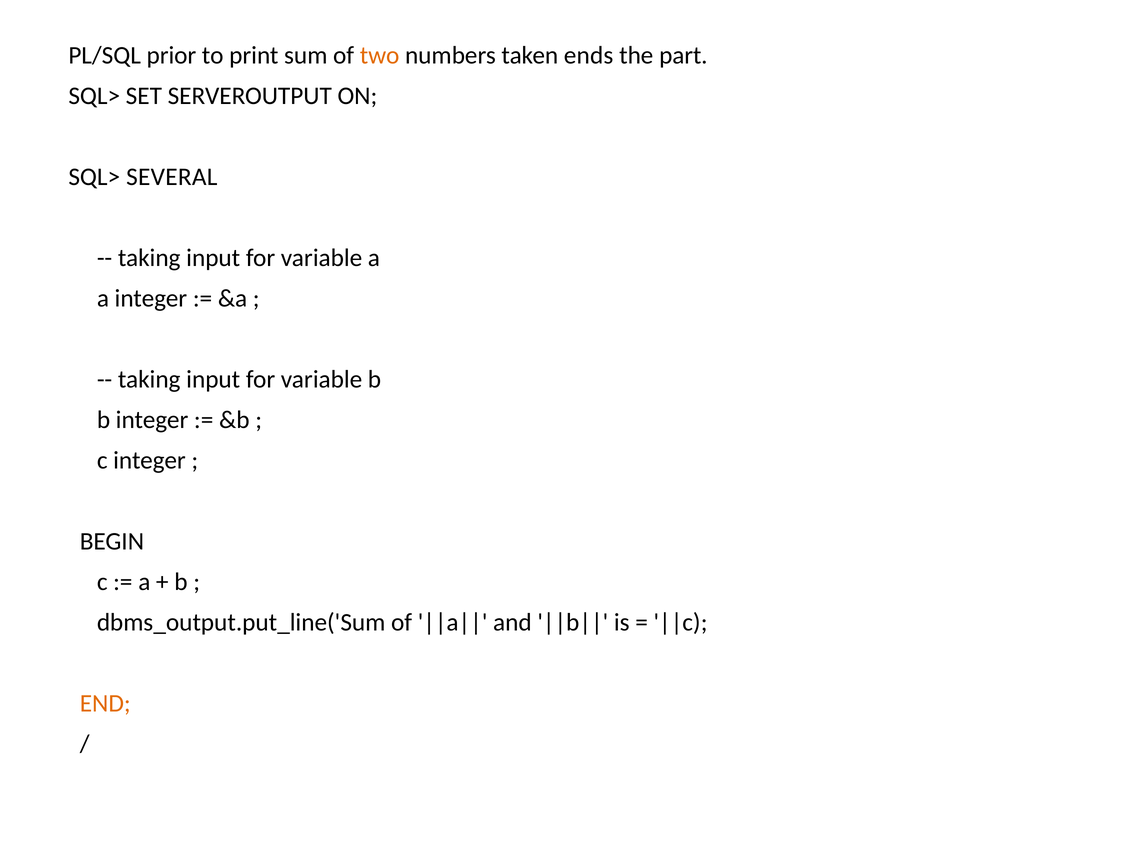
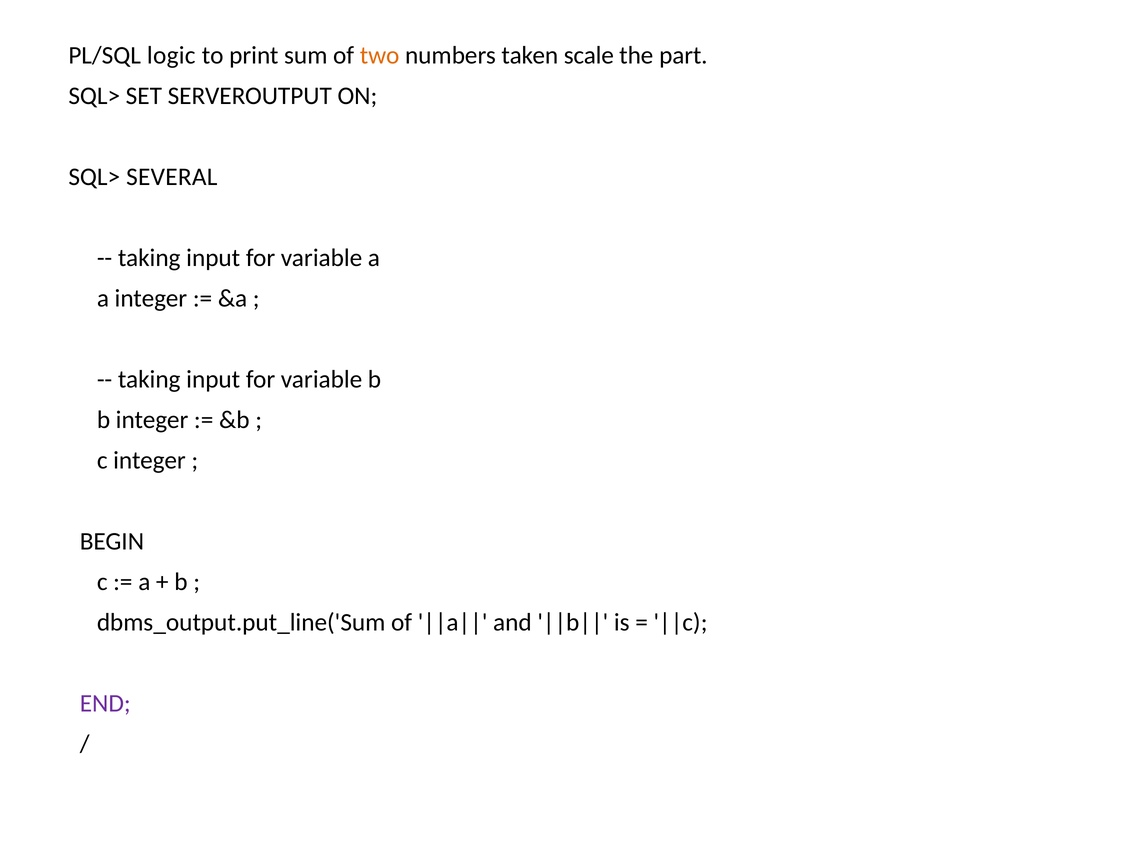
prior: prior -> logic (171, 55)
ends: ends -> scale (589, 55)
END colour: orange -> purple (105, 704)
